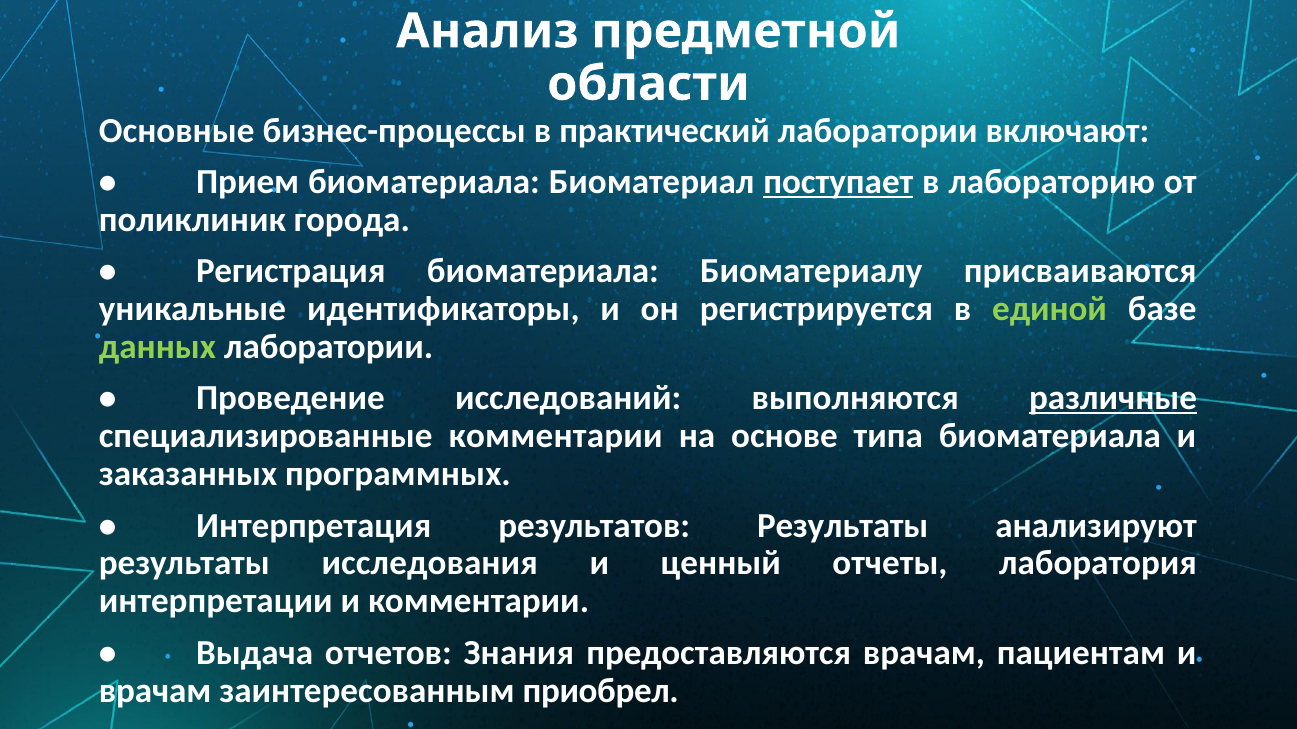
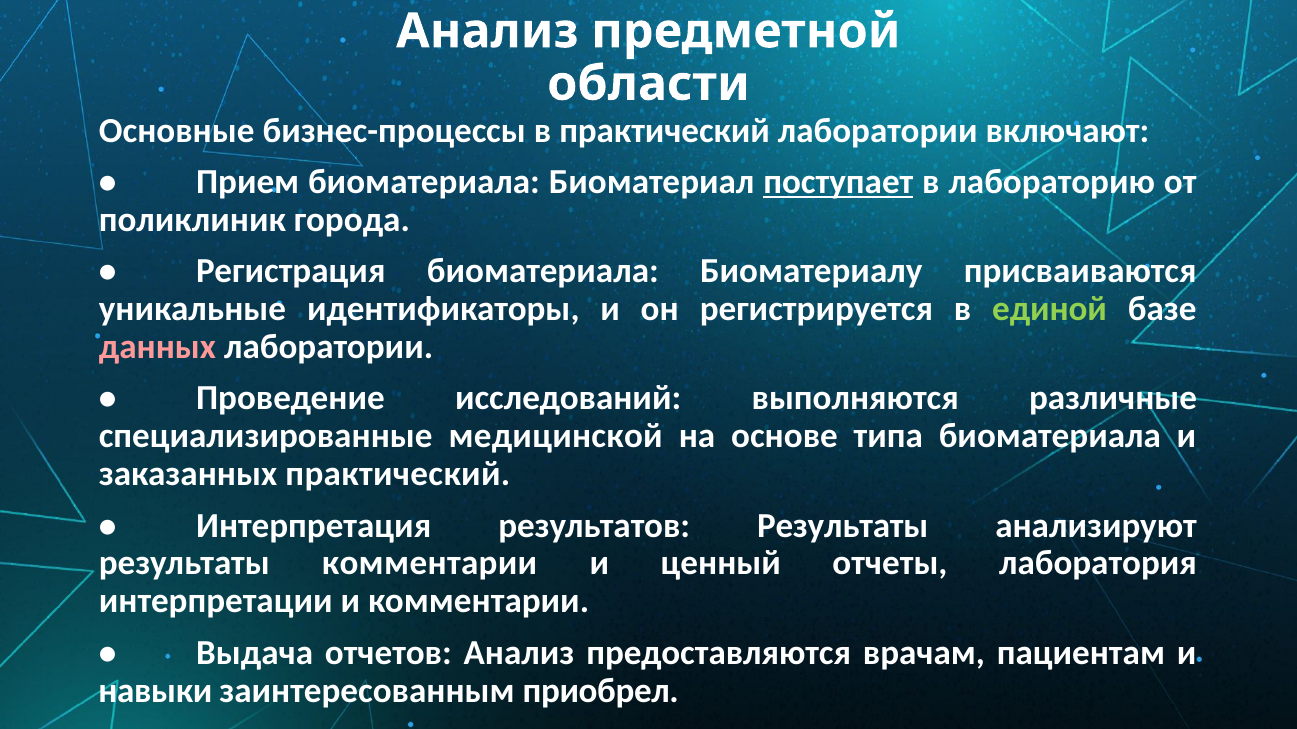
данных colour: light green -> pink (157, 347)
различные underline: present -> none (1113, 399)
специализированные комментарии: комментарии -> медицинской (556, 436)
заказанных программных: программных -> практический (398, 474)
результаты исследования: исследования -> комментарии (430, 564)
отчетов Знания: Знания -> Анализ (519, 653)
врачам: врачам -> навыки (155, 691)
